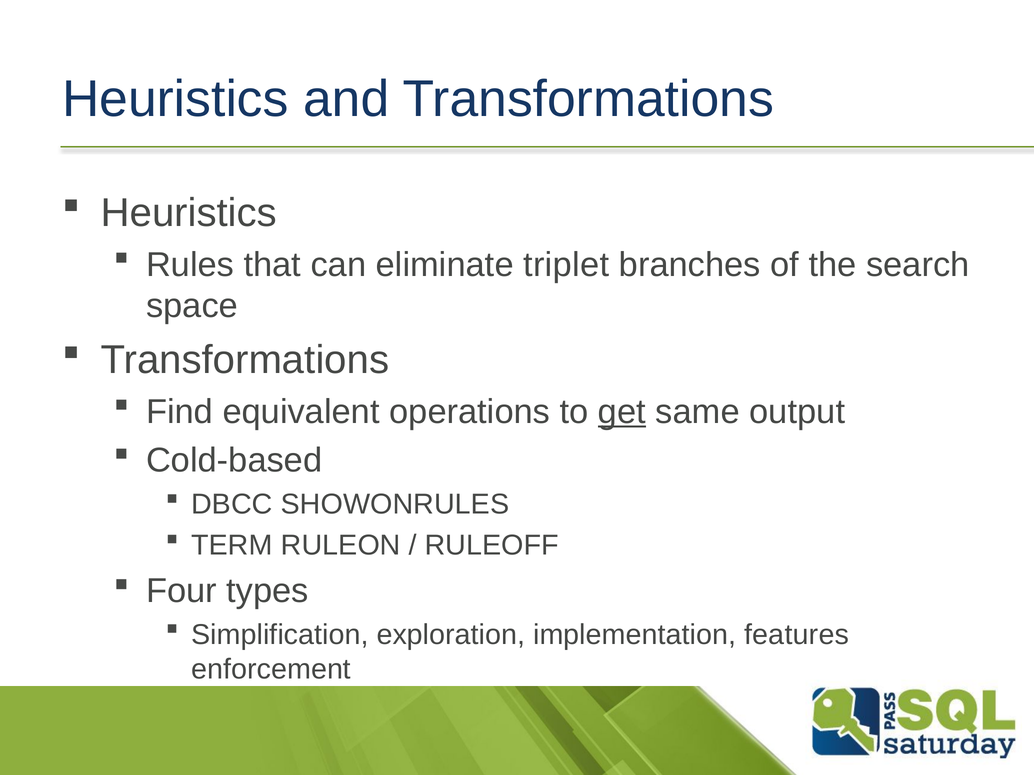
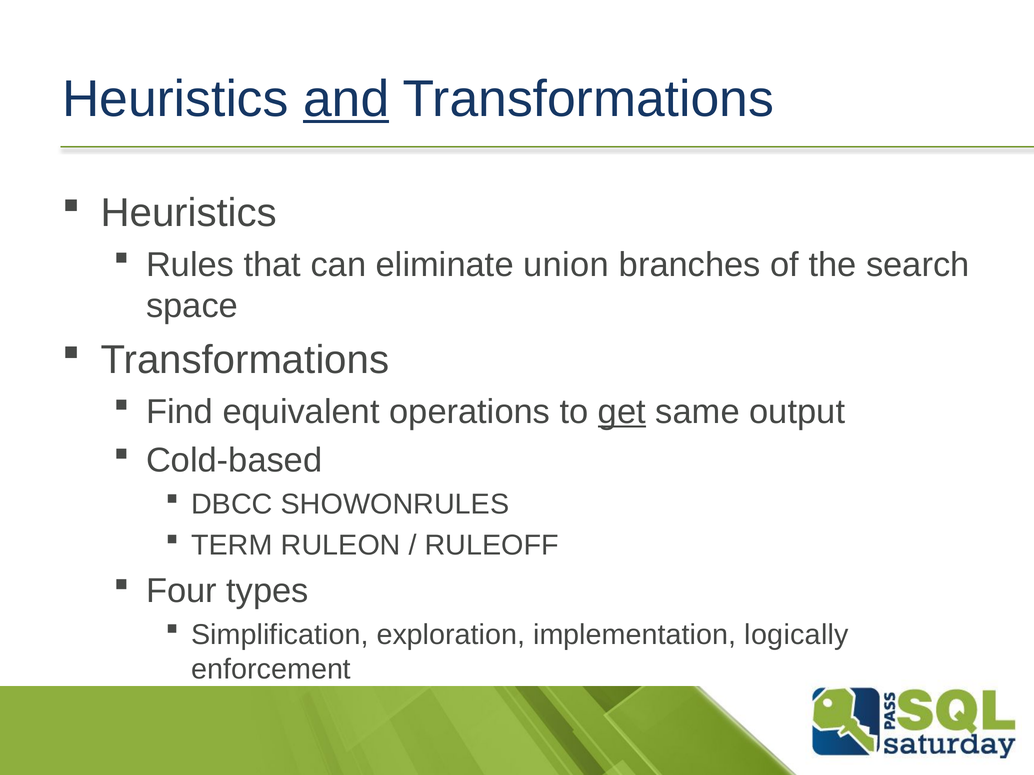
and underline: none -> present (346, 99)
triplet: triplet -> union (566, 265)
features: features -> logically (797, 635)
